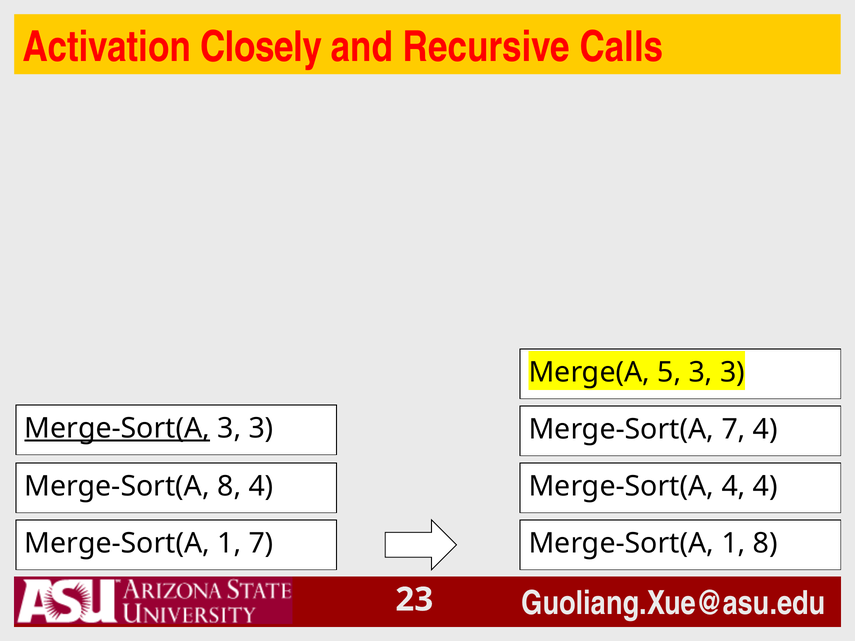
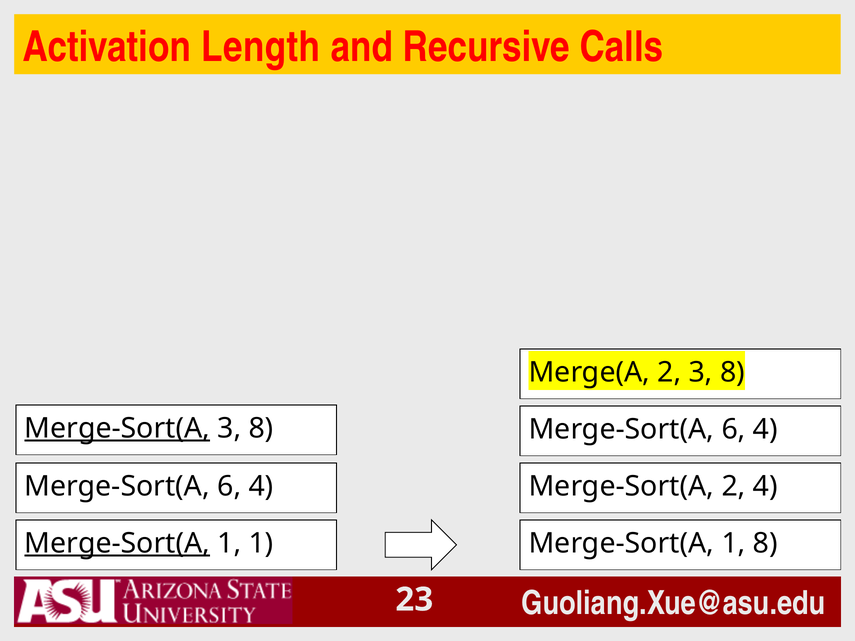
Closely: Closely -> Length (261, 47)
Merge(A 5: 5 -> 2 (669, 372)
3: 3 -> 8 (732, 372)
3: 3 -> 8 (261, 428)
7: 7 -> 6 (733, 429)
8: 8 -> 6 (229, 486)
Merge-Sort(A 4: 4 -> 2 (733, 486)
Merge-Sort(A underline: none -> present (117, 543)
1 7: 7 -> 1 (261, 543)
